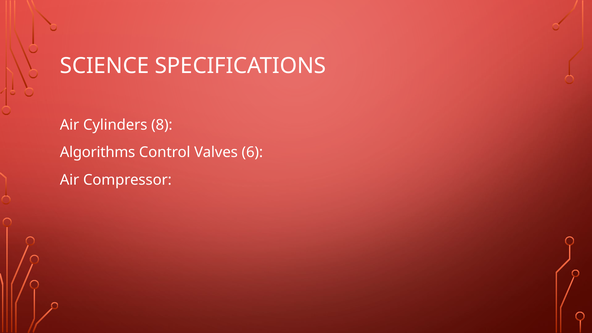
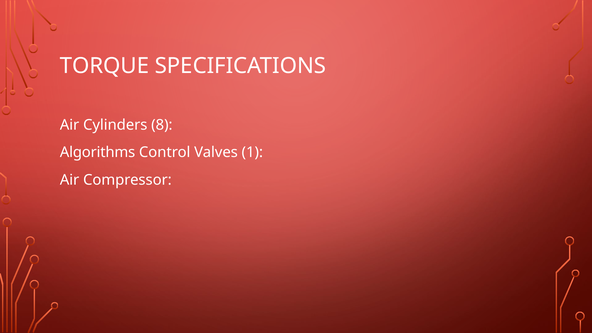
SCIENCE: SCIENCE -> TORQUE (104, 66)
6: 6 -> 1 (252, 152)
